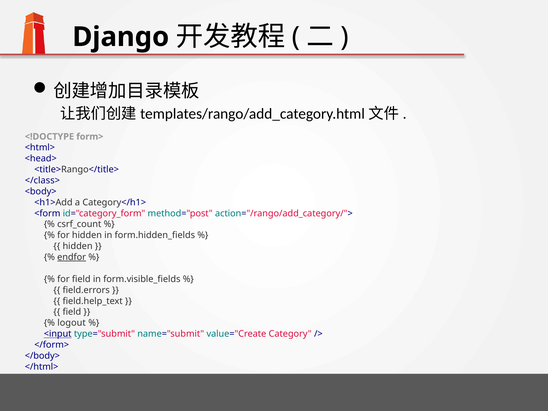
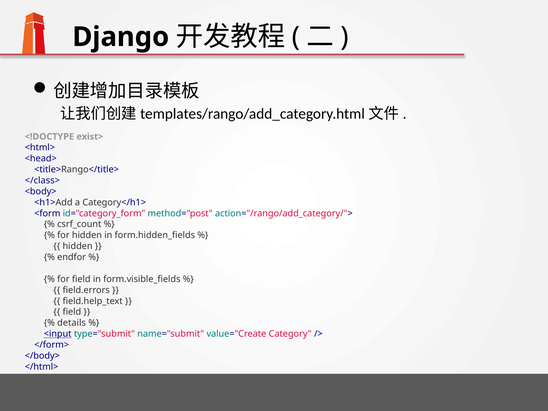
form>: form> -> exist> (90, 137)
endfor underline: present -> none (72, 257)
logout: logout -> details (72, 323)
